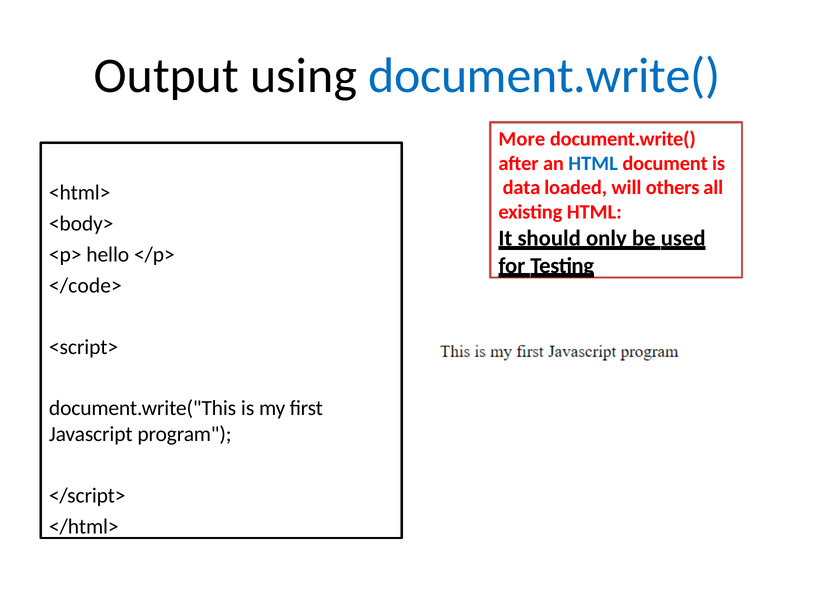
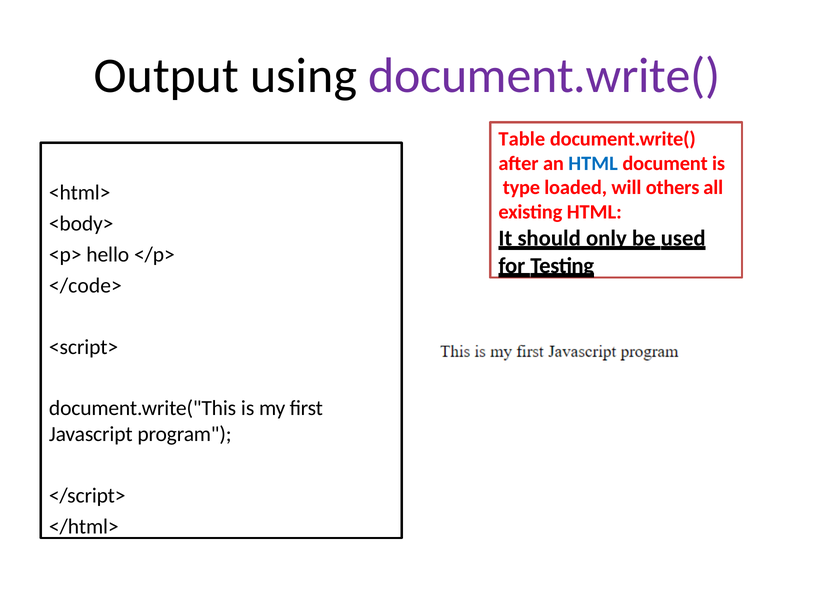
document.write( colour: blue -> purple (544, 76)
More: More -> Table (522, 139)
data: data -> type (521, 188)
